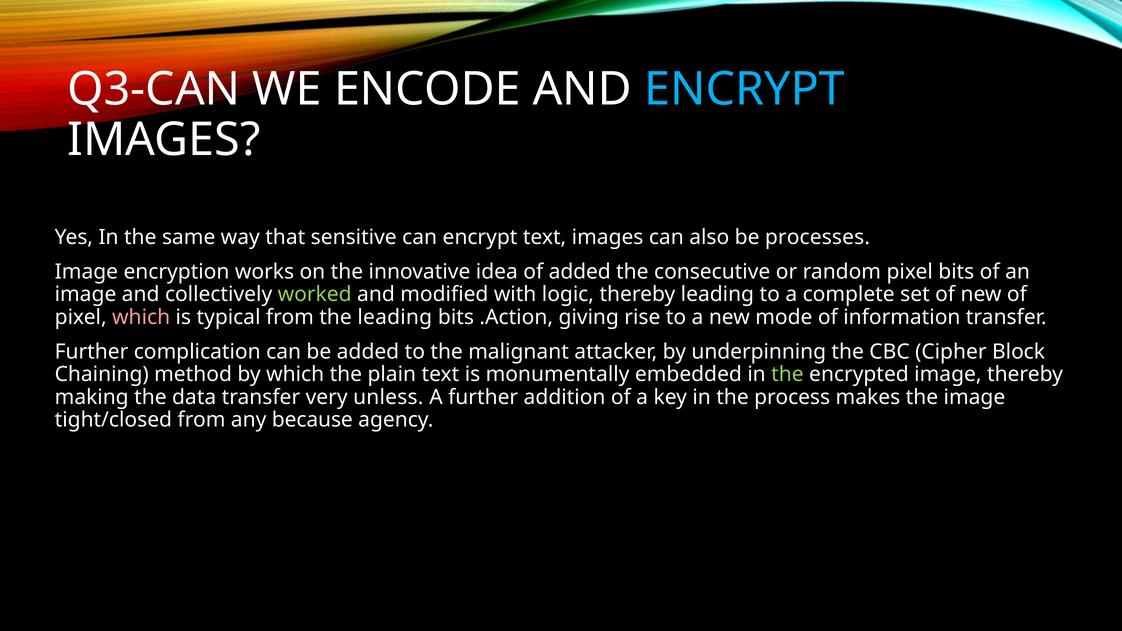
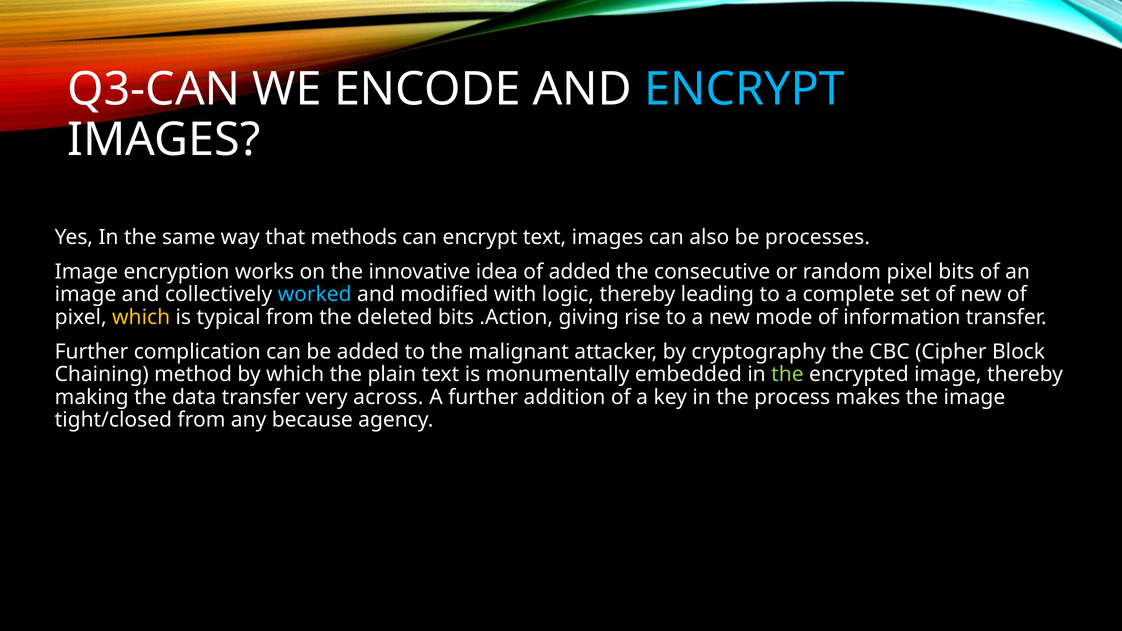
sensitive: sensitive -> methods (354, 237)
worked colour: light green -> light blue (315, 295)
which colour: pink -> yellow (141, 317)
the leading: leading -> deleted (395, 317)
underpinning: underpinning -> cryptography (759, 352)
unless: unless -> across (388, 397)
